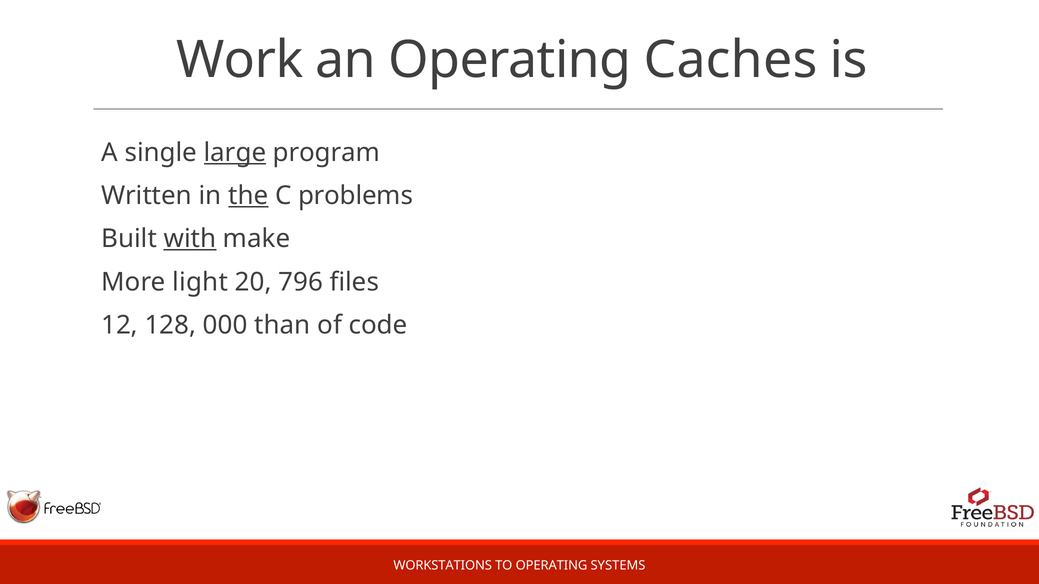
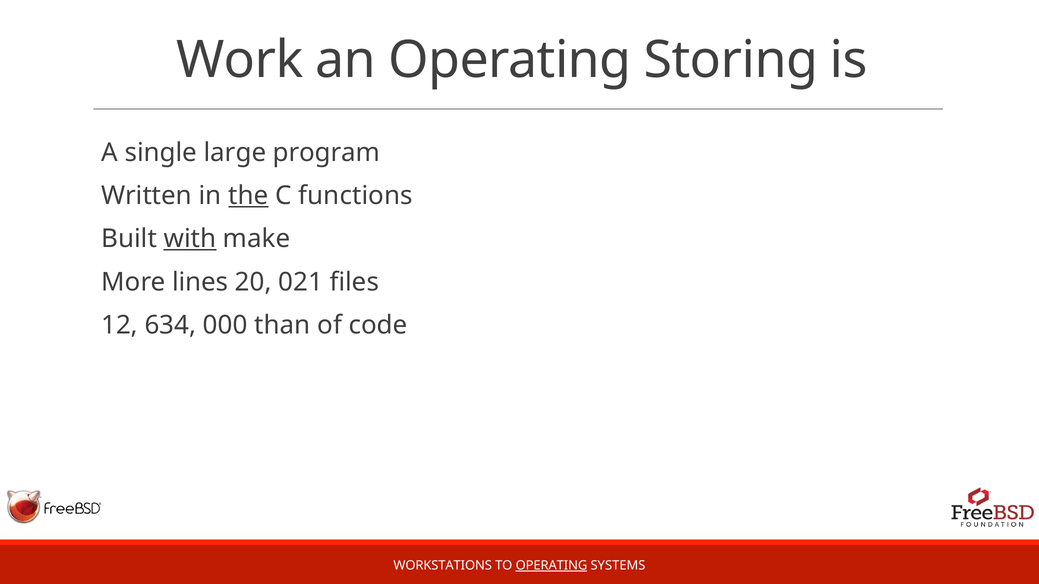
Caches: Caches -> Storing (731, 60)
large underline: present -> none (235, 153)
problems: problems -> functions (355, 196)
light: light -> lines (200, 282)
796: 796 -> 021 (301, 282)
128: 128 -> 634 (170, 325)
OPERATING underline: none -> present (552, 566)
